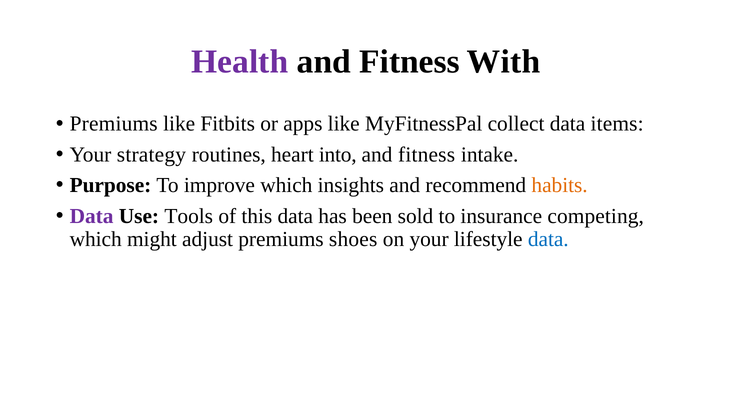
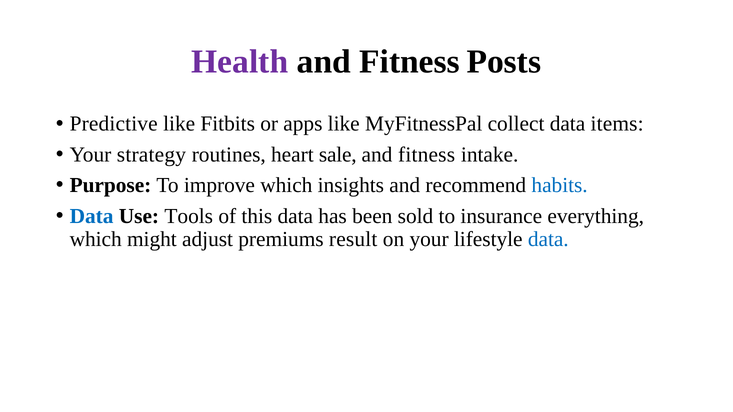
With: With -> Posts (504, 62)
Premiums: Premiums -> Predictive (114, 124)
into: into -> sale (338, 155)
habits colour: orange -> blue (560, 185)
Data colour: purple -> blue (92, 216)
competing: competing -> everything (596, 216)
shoes: shoes -> result (353, 239)
